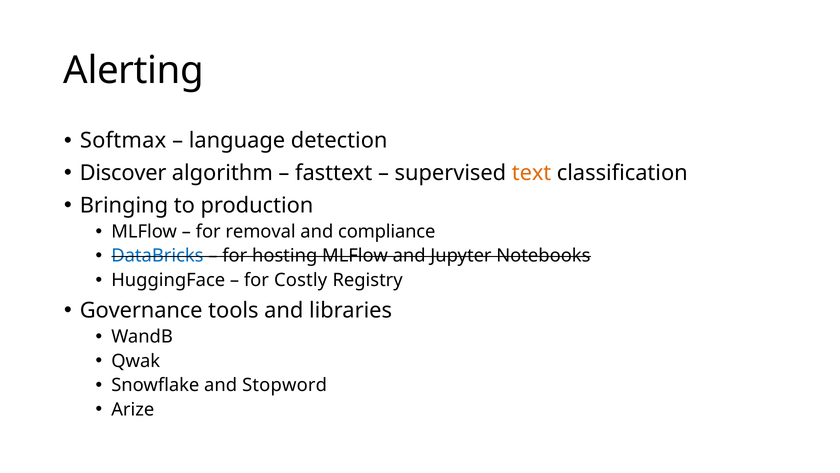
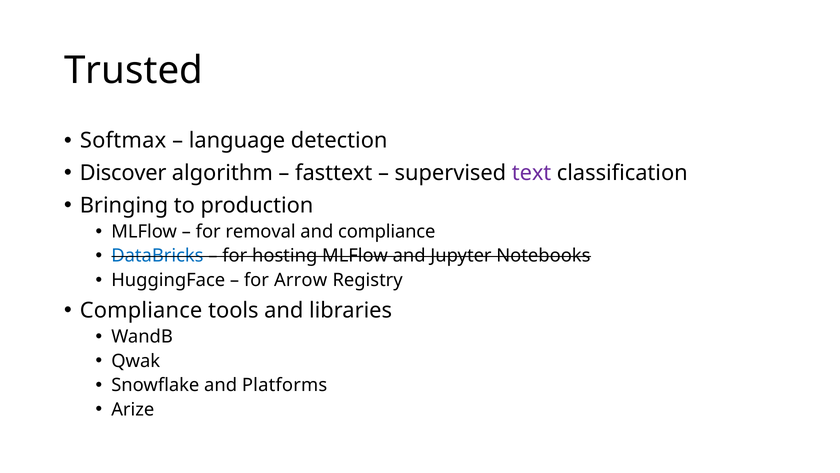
Alerting: Alerting -> Trusted (133, 71)
text colour: orange -> purple (532, 173)
Costly: Costly -> Arrow (301, 280)
Governance: Governance -> Compliance (141, 310)
Stopword: Stopword -> Platforms (285, 385)
